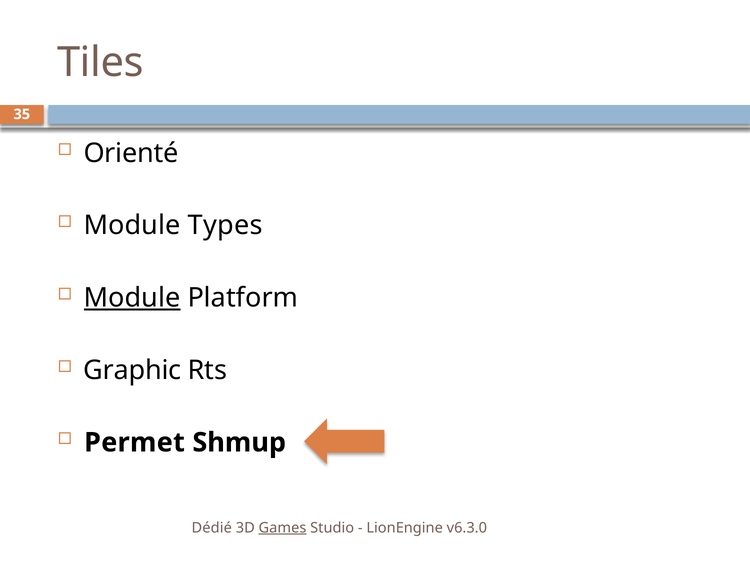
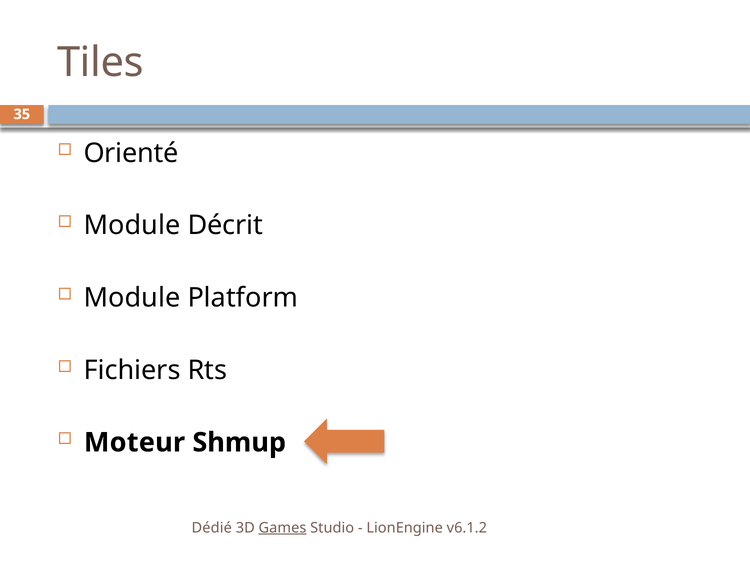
Types: Types -> Décrit (225, 225)
Module underline: present -> none (132, 298)
Graphic: Graphic -> Fichiers (132, 370)
Permet: Permet -> Moteur (134, 442)
v6.3.0: v6.3.0 -> v6.1.2 (467, 527)
